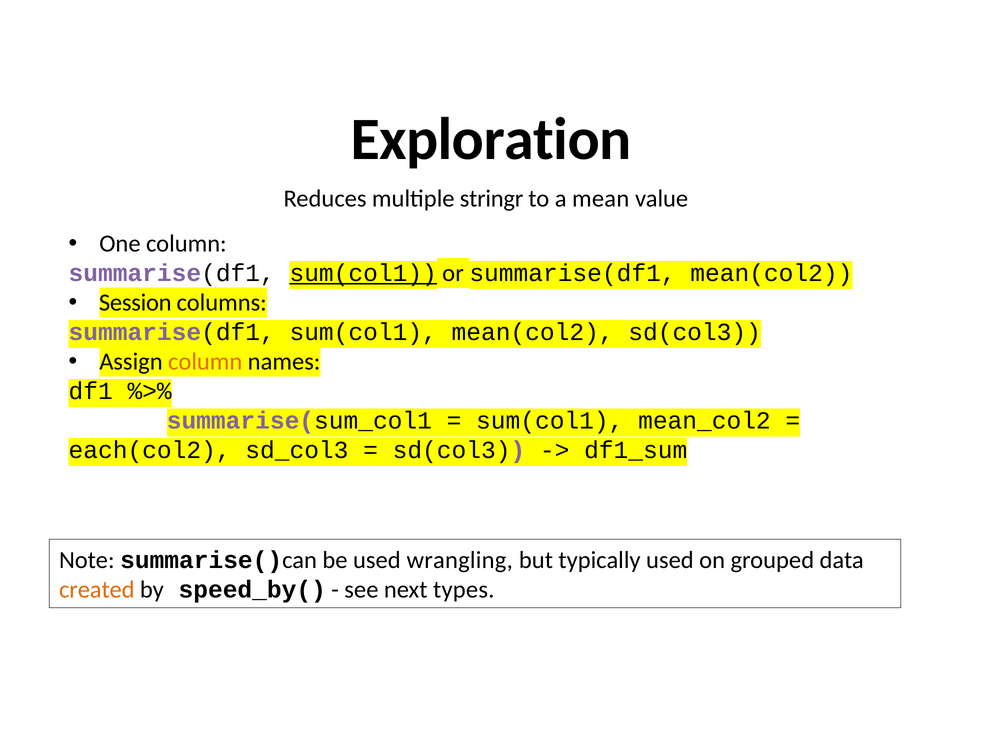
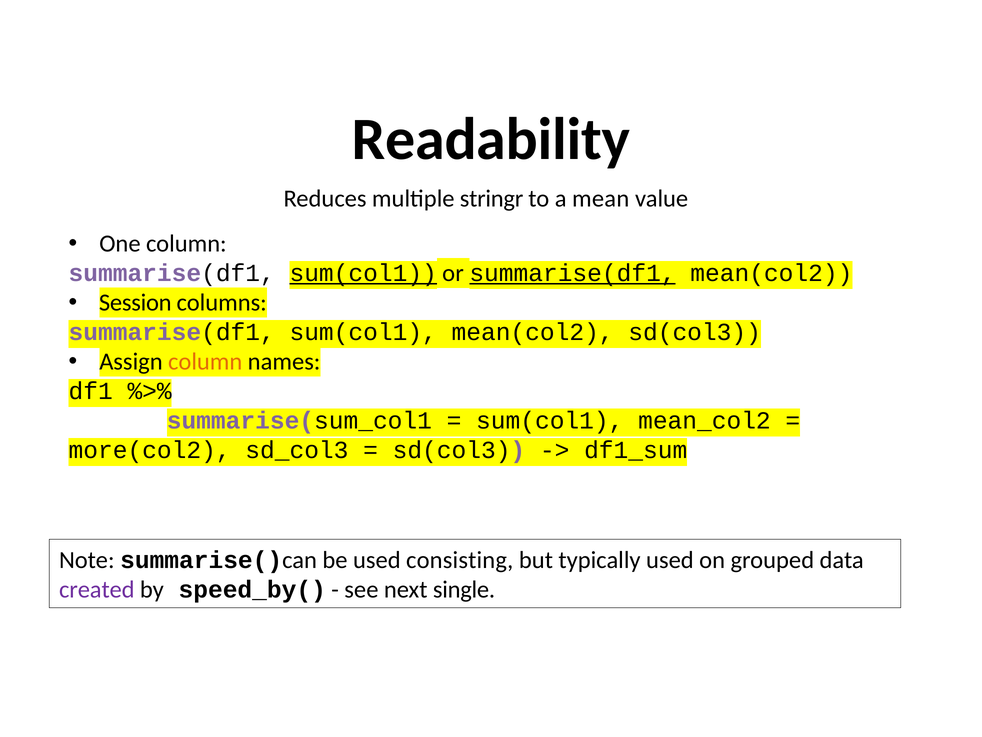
Exploration: Exploration -> Readability (491, 139)
summarise(df1 underline: none -> present (572, 273)
each(col2: each(col2 -> more(col2 (150, 450)
wrangling: wrangling -> consisting (460, 560)
created colour: orange -> purple (97, 589)
types: types -> single (464, 589)
